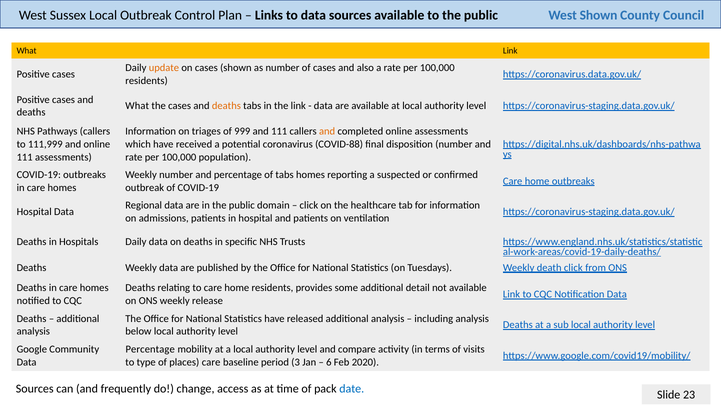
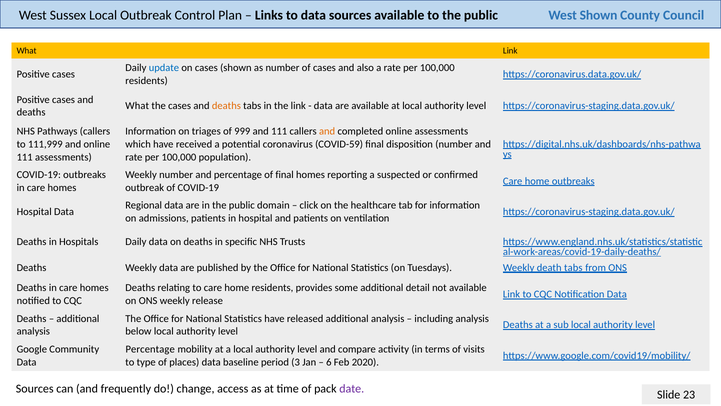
update colour: orange -> blue (164, 68)
COVID-88: COVID-88 -> COVID-59 (339, 144)
of tabs: tabs -> final (285, 175)
death click: click -> tabs (573, 267)
places care: care -> data (211, 362)
date colour: blue -> purple (352, 388)
